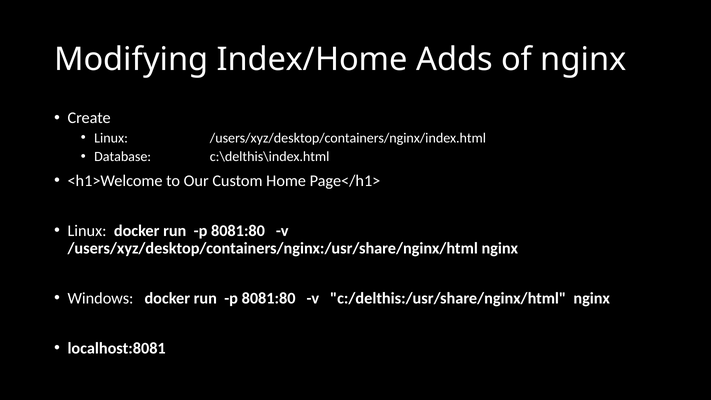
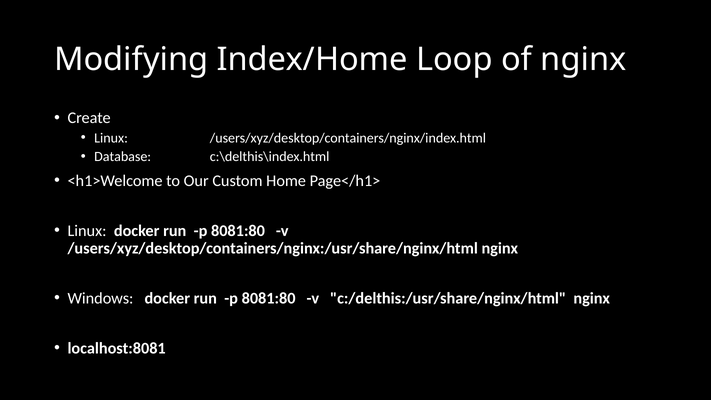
Adds: Adds -> Loop (454, 60)
